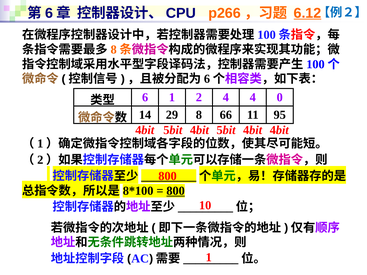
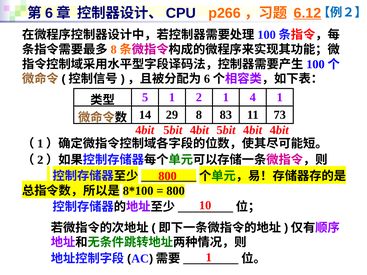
6: 6 -> 5 (145, 97)
2 4: 4 -> 1 (226, 97)
4 0: 0 -> 1 (280, 97)
66: 66 -> 83 (226, 115)
95: 95 -> 73 (280, 115)
800 underline: present -> none (176, 191)
